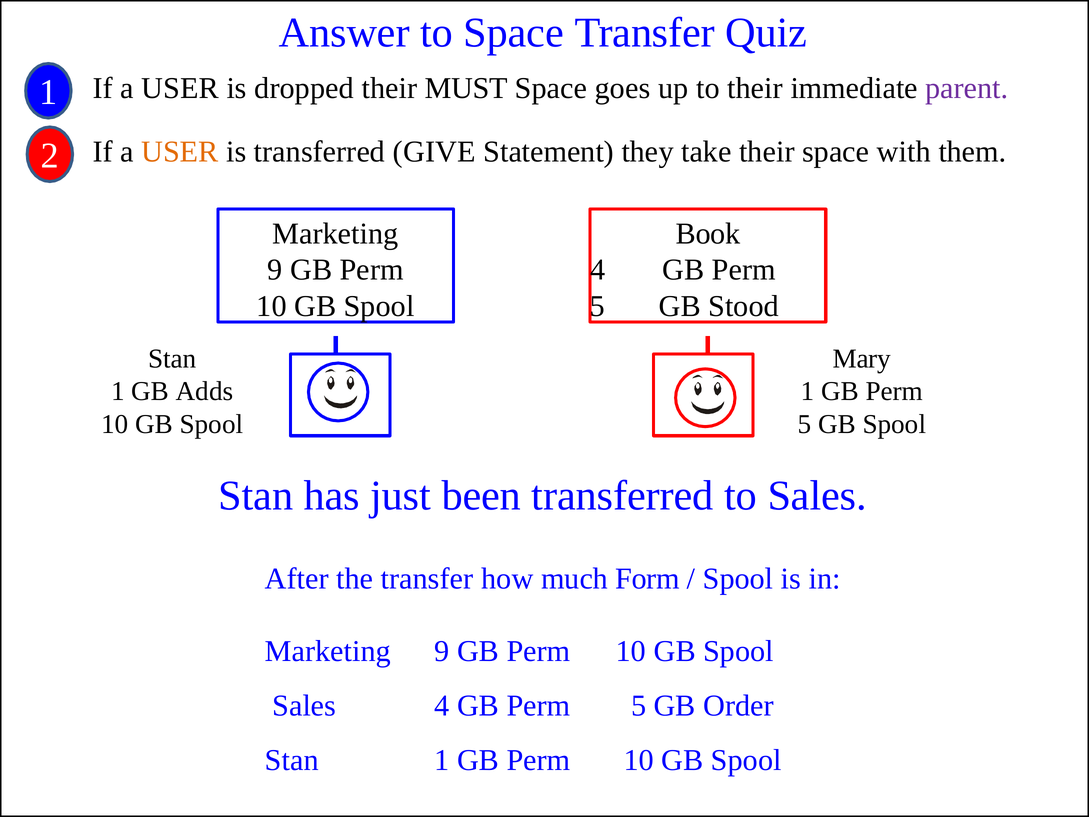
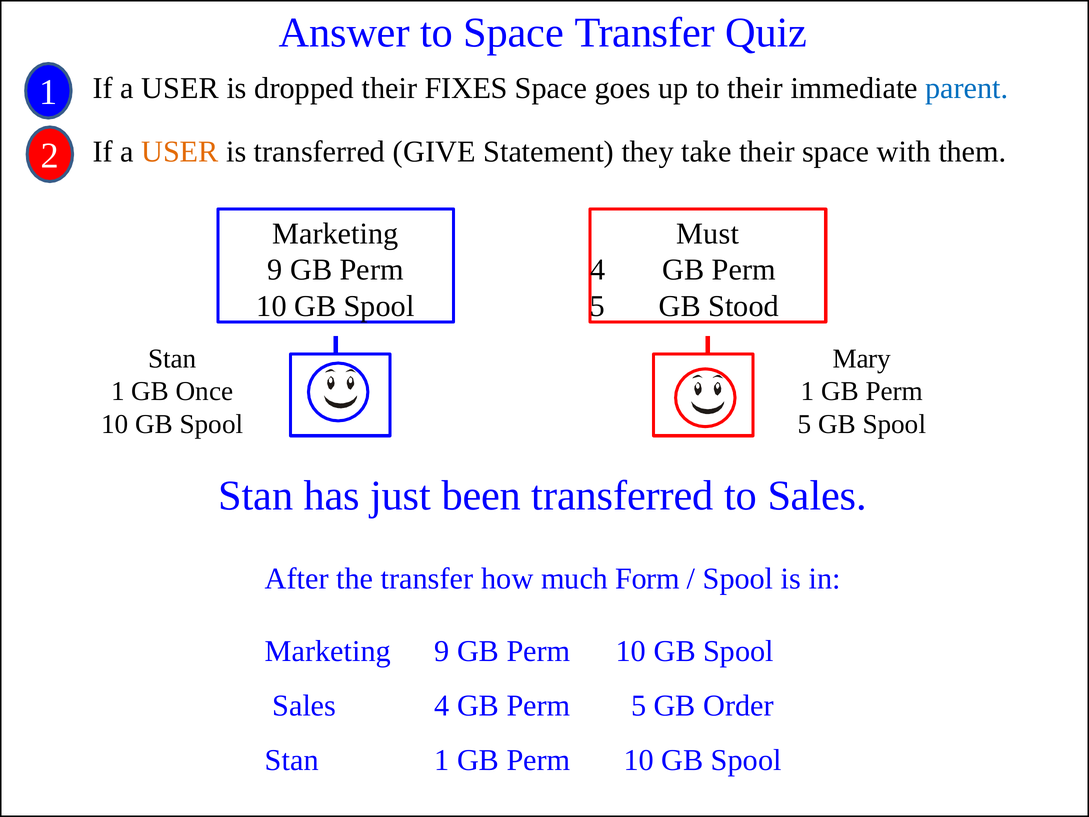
MUST: MUST -> FIXES (466, 88)
parent colour: purple -> blue (967, 88)
Book: Book -> Must (708, 233)
Adds: Adds -> Once (205, 391)
